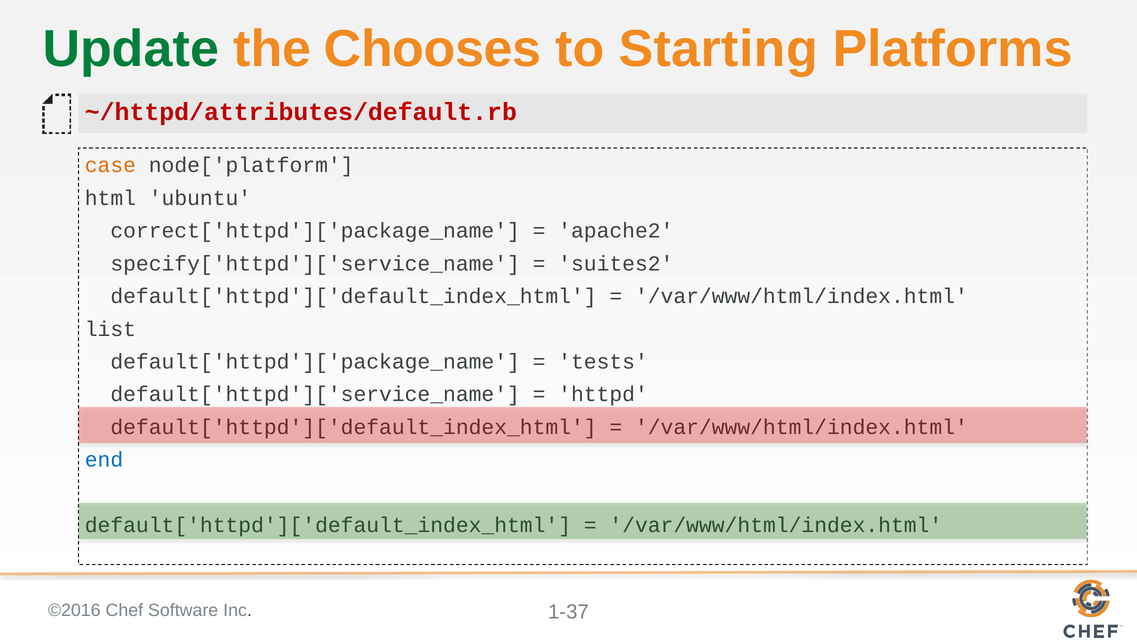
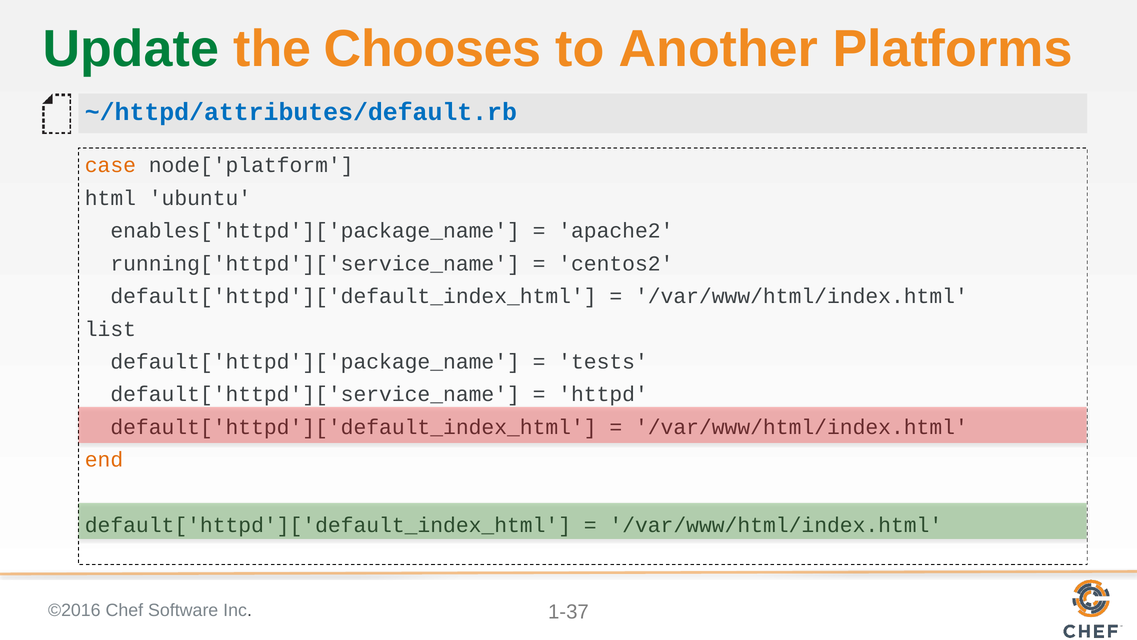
Starting: Starting -> Another (718, 49)
~/httpd/attributes/default.rb colour: red -> blue (301, 112)
correct['httpd']['package_name: correct['httpd']['package_name -> enables['httpd']['package_name (315, 231)
specify['httpd']['service_name: specify['httpd']['service_name -> running['httpd']['service_name (315, 263)
suites2: suites2 -> centos2 (616, 263)
end colour: blue -> orange (104, 459)
